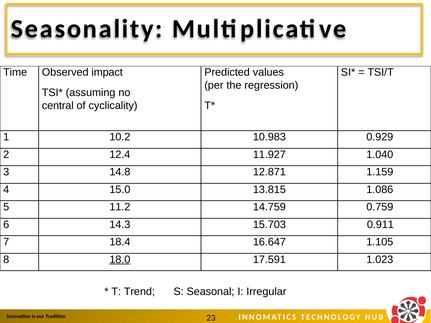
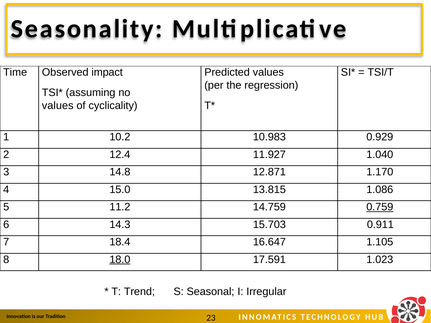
central: central -> values (58, 106)
1.159: 1.159 -> 1.170 (380, 172)
0.759 underline: none -> present (380, 207)
